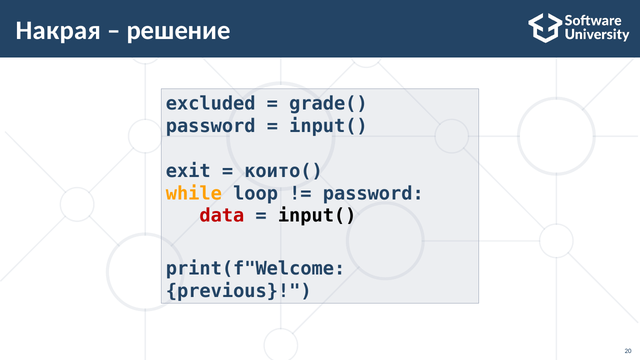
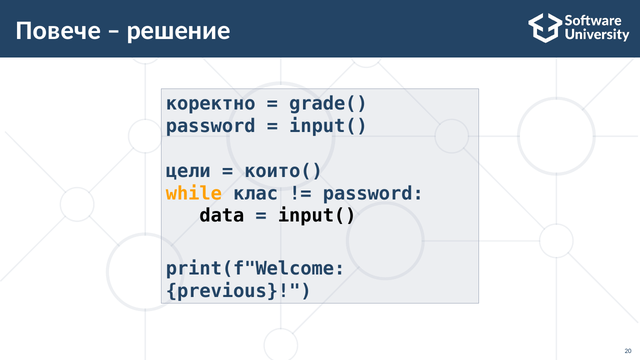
Накрая: Накрая -> Повече (58, 30)
excluded: excluded -> коректно (211, 104)
exit: exit -> цели (188, 171)
loop: loop -> клас (256, 193)
data colour: red -> black (222, 216)
